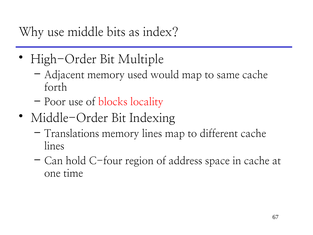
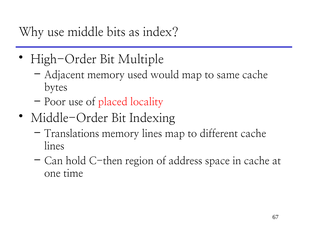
forth: forth -> bytes (56, 87)
blocks: blocks -> placed (113, 102)
C-four: C-four -> C-then (106, 161)
